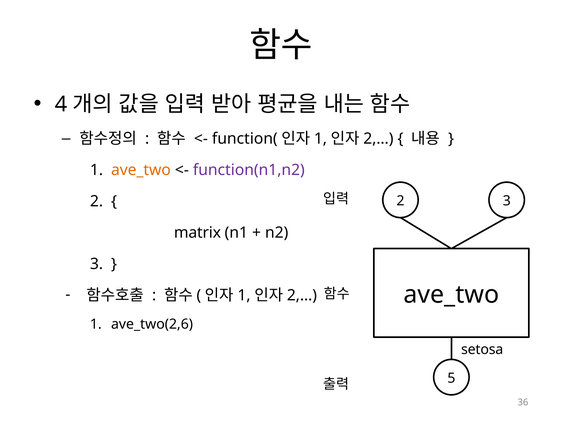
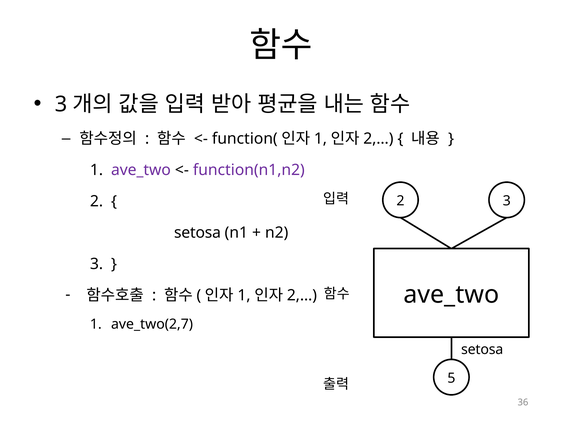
4: 4 -> 3 (61, 104)
ave_two colour: orange -> purple (141, 170)
matrix: matrix -> setosa (197, 232)
ave_two(2,6: ave_two(2,6 -> ave_two(2,7 (152, 324)
